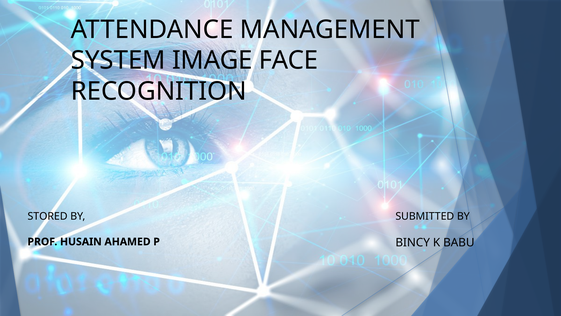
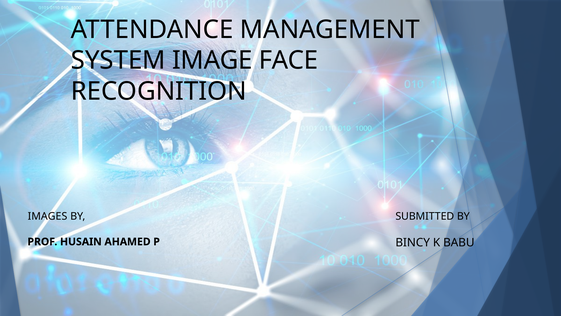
STORED: STORED -> IMAGES (47, 216)
